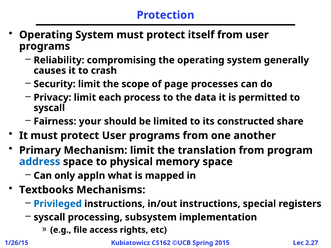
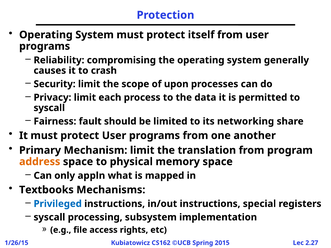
page: page -> upon (176, 84)
your: your -> fault (90, 121)
constructed: constructed -> networking (246, 121)
address colour: blue -> orange (40, 162)
